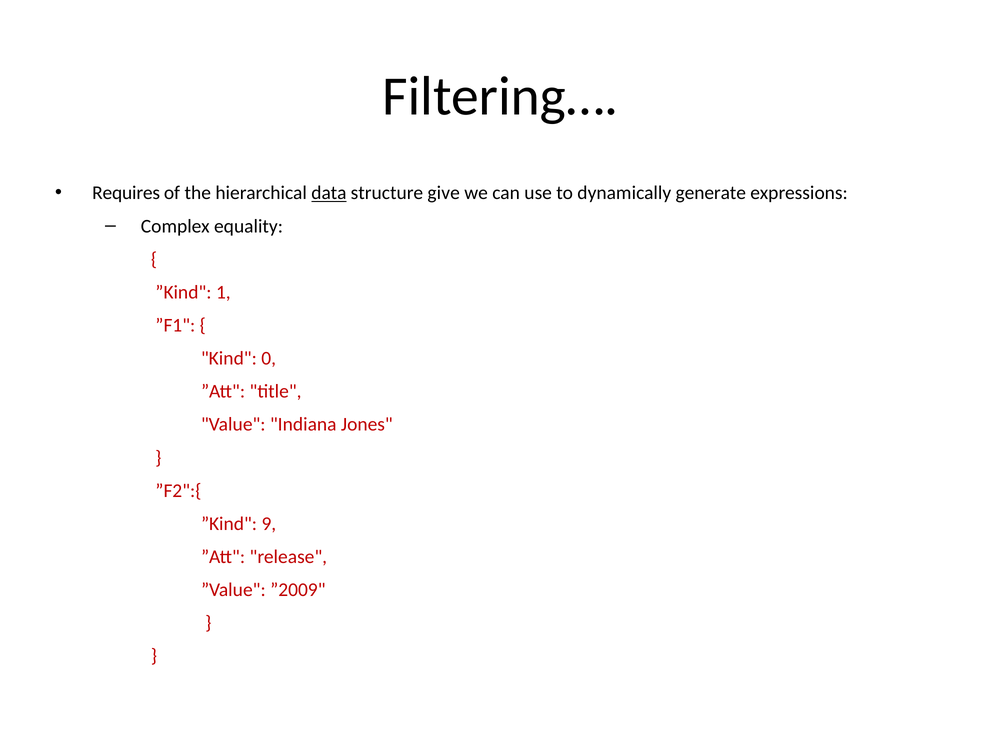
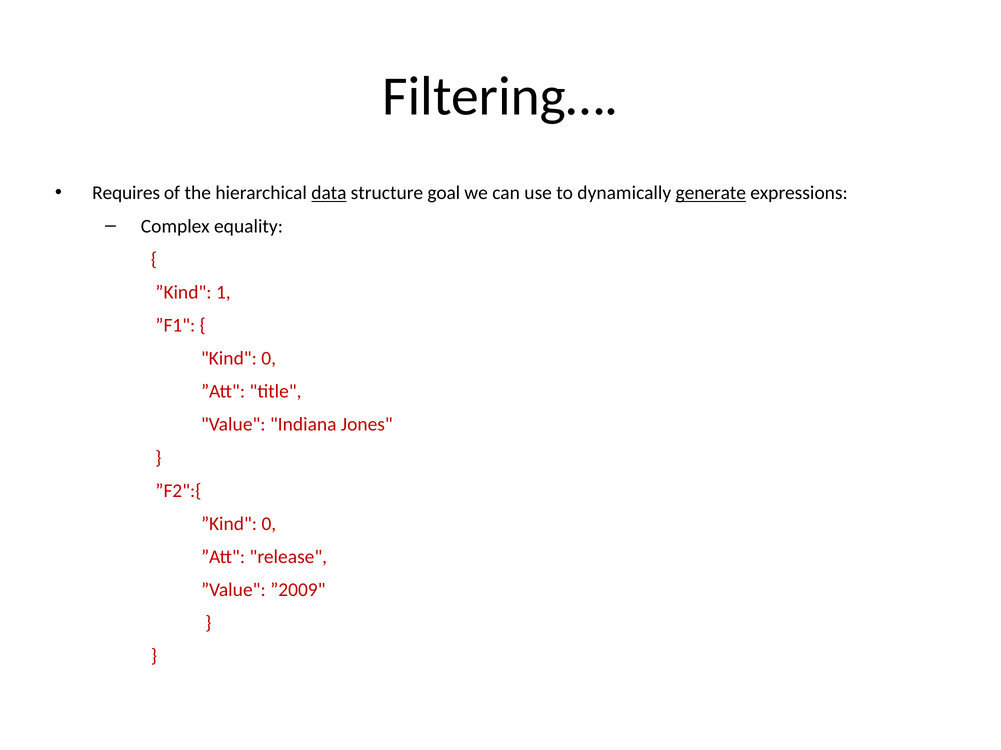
give: give -> goal (444, 193)
generate underline: none -> present (711, 193)
”Kind 9: 9 -> 0 (269, 524)
